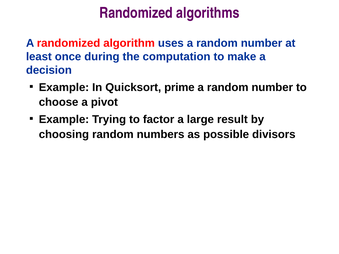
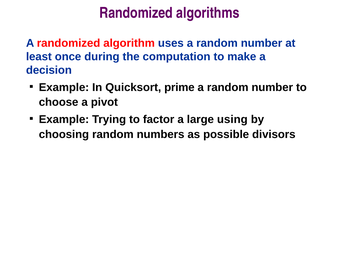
result: result -> using (232, 120)
